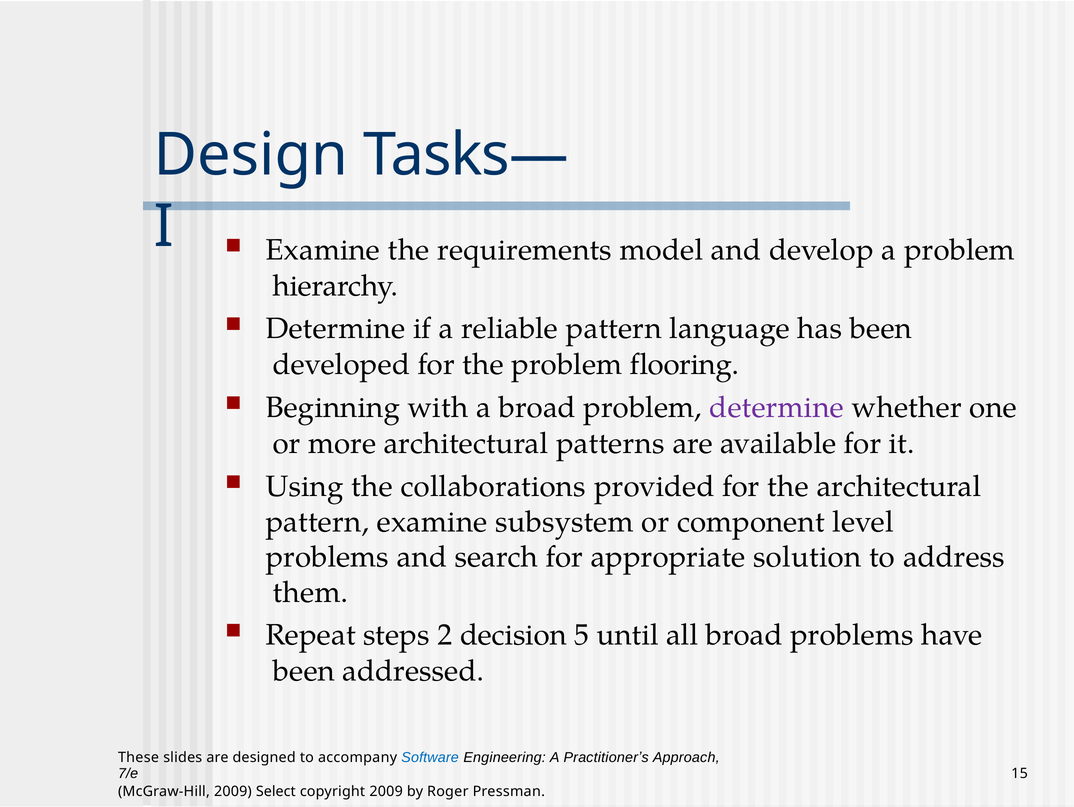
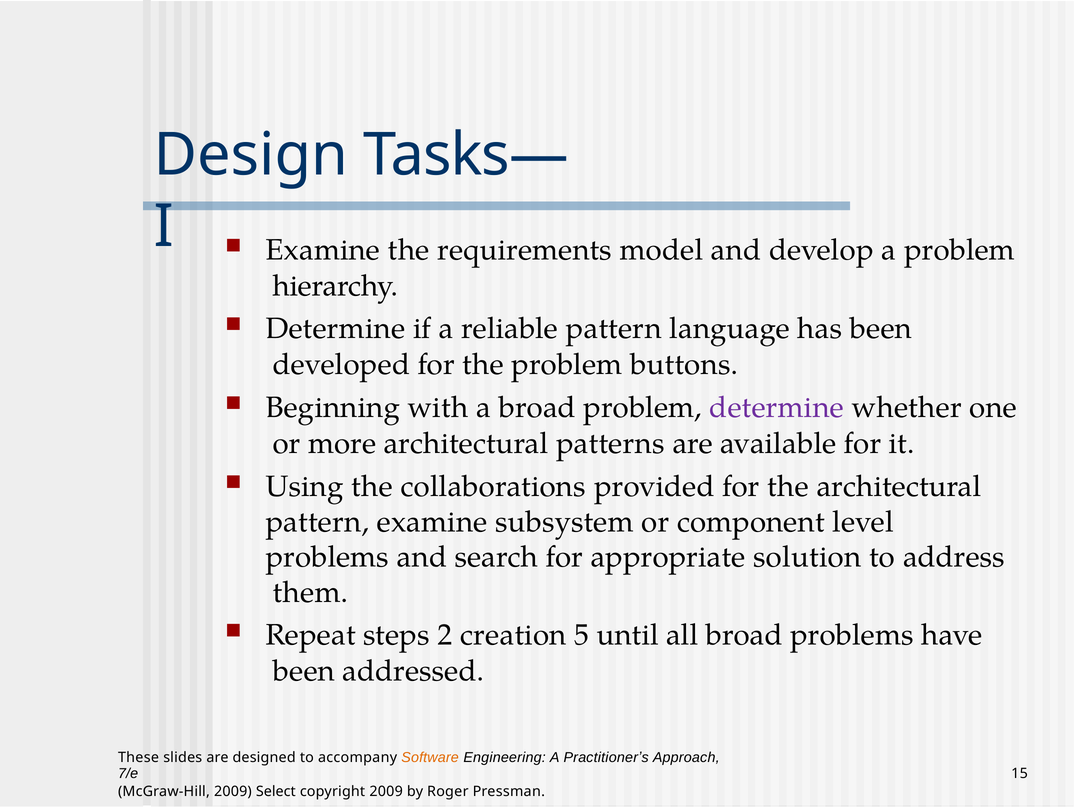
flooring: flooring -> buttons (684, 365)
decision: decision -> creation (513, 635)
Software colour: blue -> orange (430, 758)
